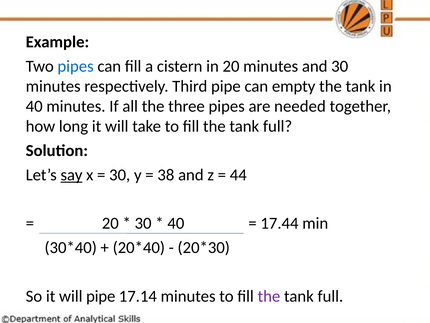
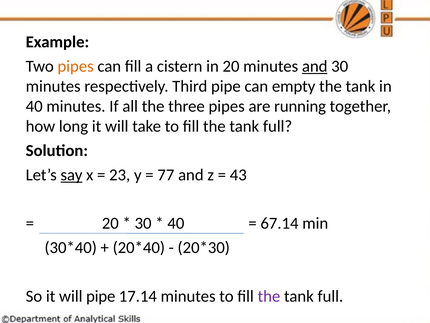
pipes colour: blue -> orange (76, 66)
and underline: none -> present (315, 66)
needed: needed -> running (300, 106)
30: 30 -> 23 (120, 175)
38: 38 -> 77 (166, 175)
44: 44 -> 43 (238, 175)
17.44: 17.44 -> 67.14 (279, 223)
